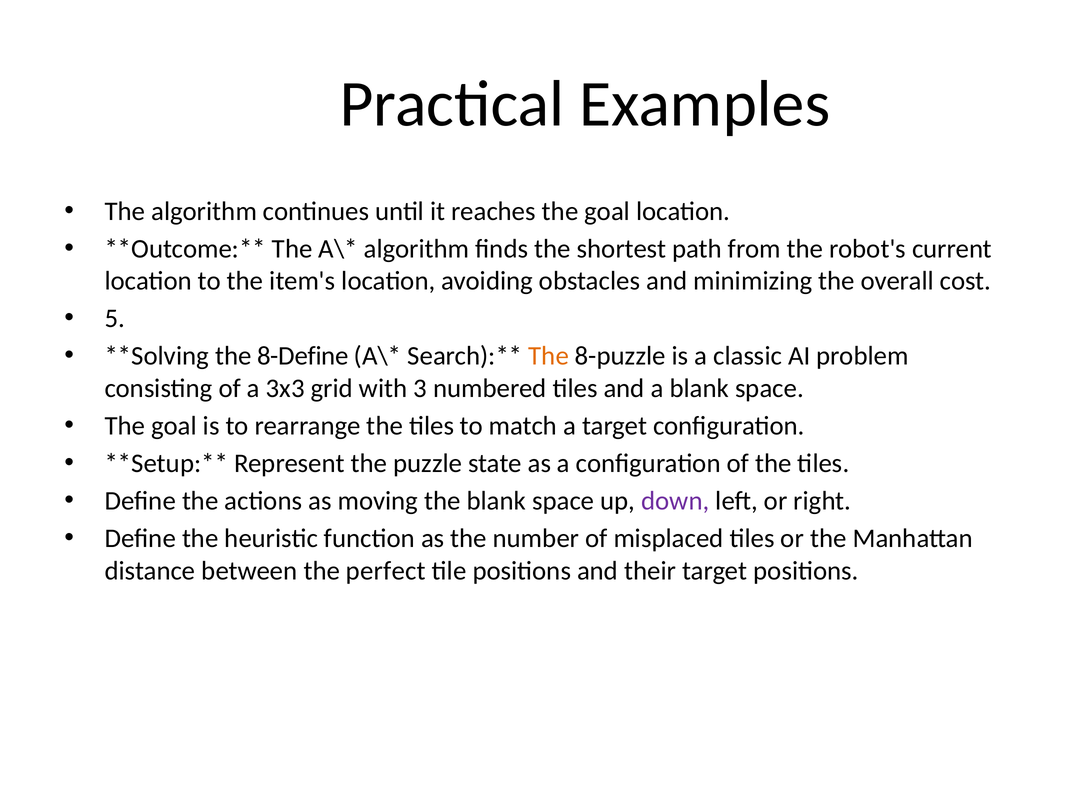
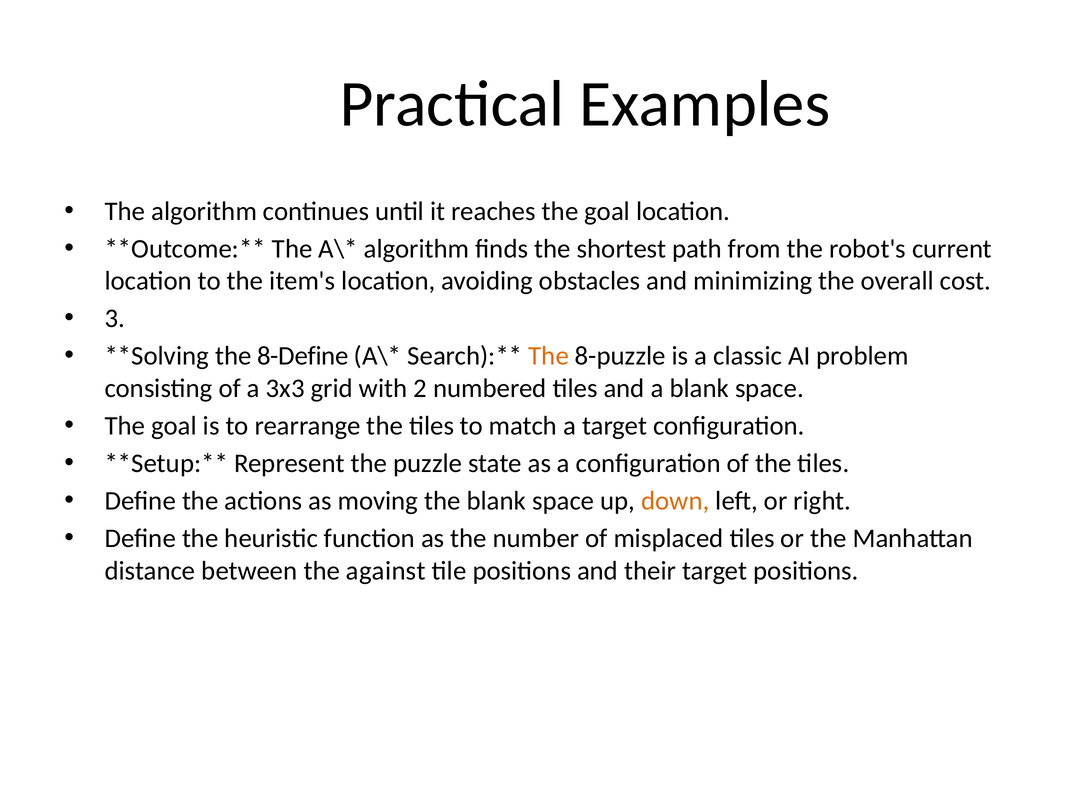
5: 5 -> 3 (115, 319)
3: 3 -> 2 (420, 389)
down colour: purple -> orange (675, 501)
perfect: perfect -> against (386, 571)
